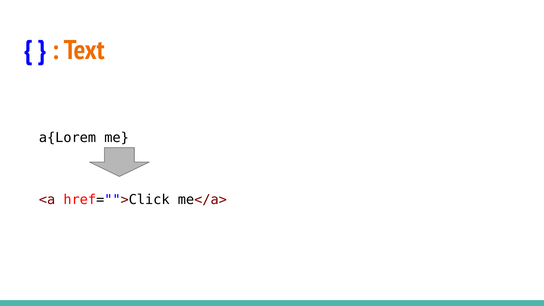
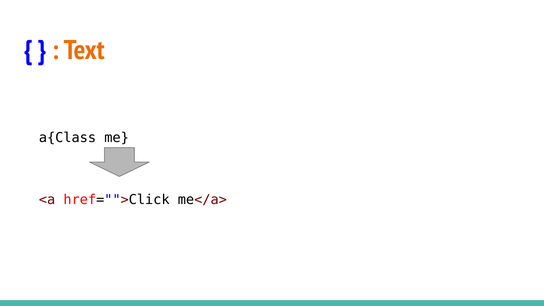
a{Lorem: a{Lorem -> a{Class (67, 138)
